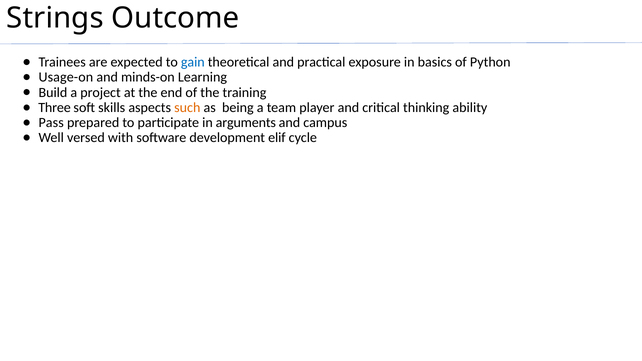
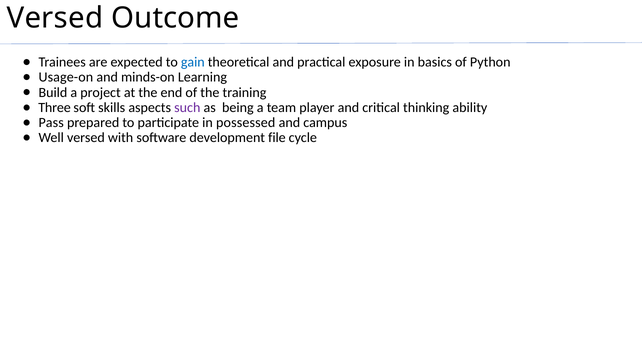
Strings: Strings -> Versed (55, 18)
such colour: orange -> purple (187, 108)
arguments: arguments -> possessed (246, 123)
elif: elif -> file (277, 138)
